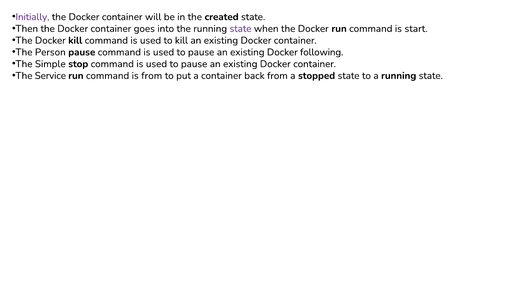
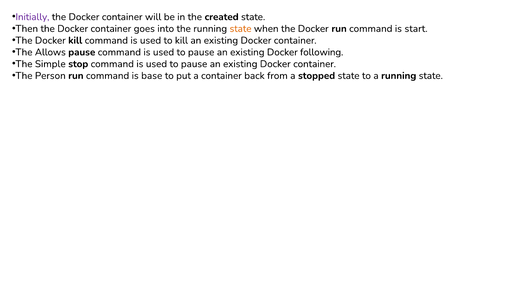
state colour: purple -> orange (241, 29)
Person: Person -> Allows (50, 52)
Service: Service -> Person (50, 76)
is from: from -> base (152, 76)
